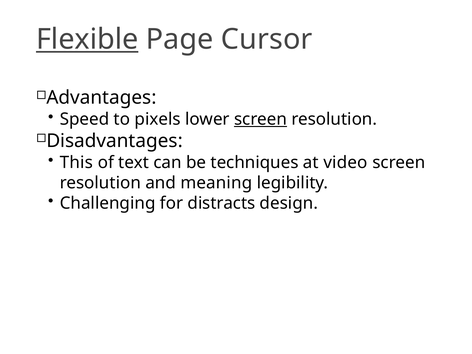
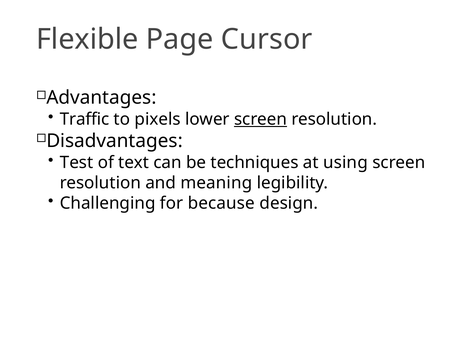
Flexible underline: present -> none (87, 39)
Speed: Speed -> Traffic (85, 119)
This: This -> Test (77, 162)
video: video -> using (345, 162)
distracts: distracts -> because (221, 203)
